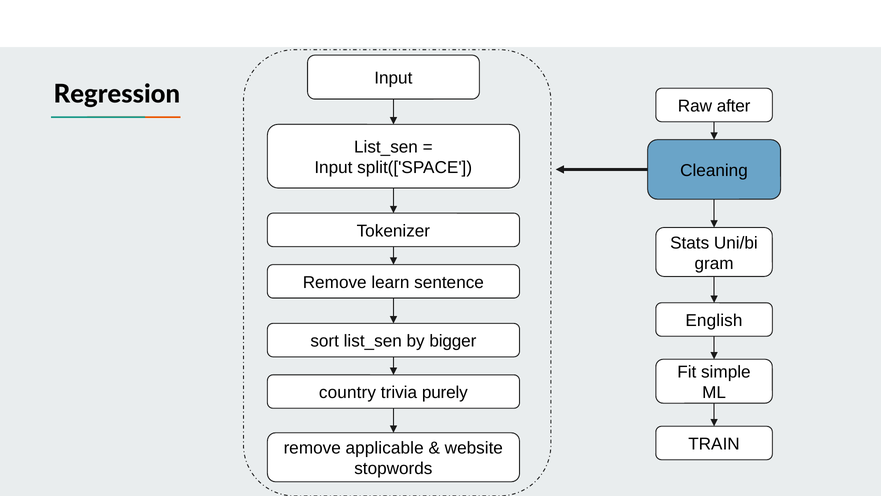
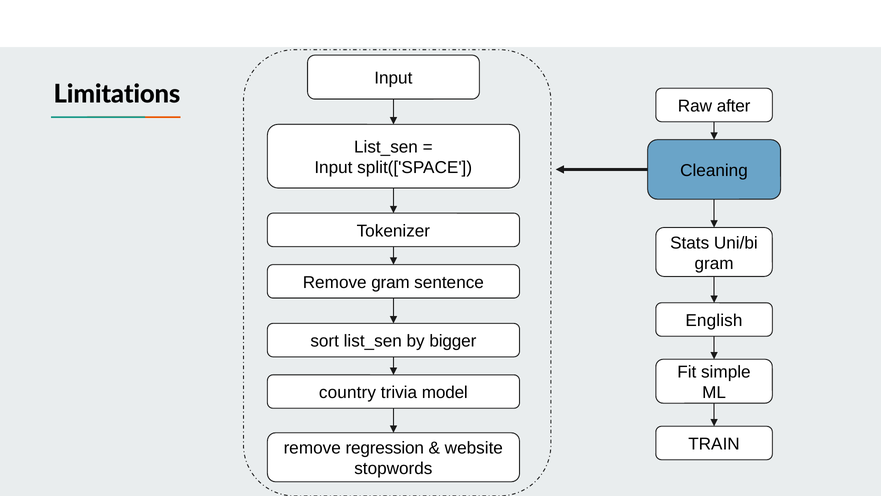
Regression: Regression -> Limitations (117, 94)
Remove learn: learn -> gram (391, 282)
purely: purely -> model (445, 392)
applicable: applicable -> regression (385, 448)
